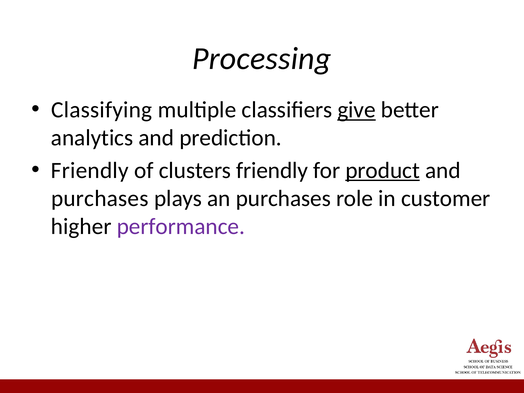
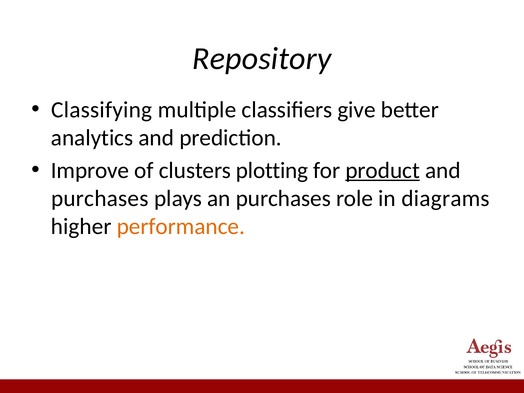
Processing: Processing -> Repository (262, 59)
give underline: present -> none (357, 110)
Friendly: Friendly -> Improve (90, 170)
clusters friendly: friendly -> plotting (272, 170)
customer: customer -> diagrams (446, 198)
performance colour: purple -> orange (181, 226)
